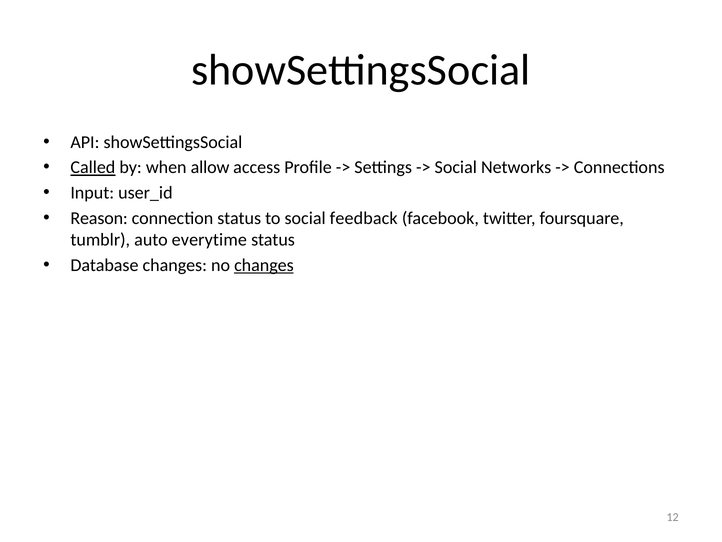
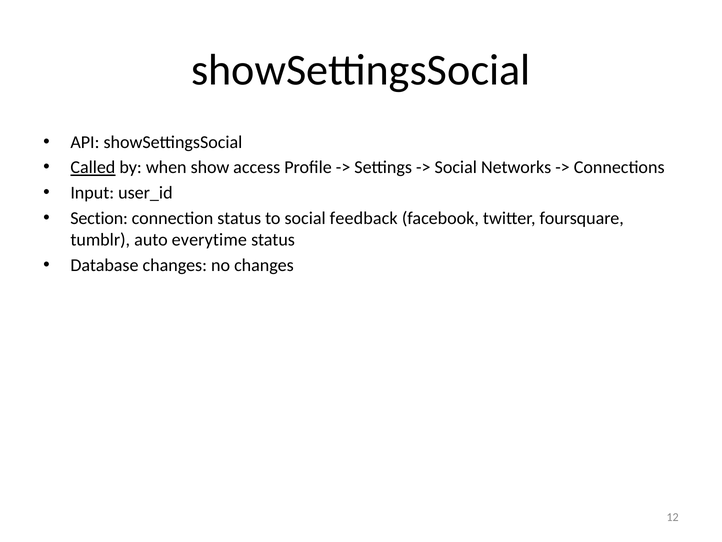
allow: allow -> show (210, 167)
Reason: Reason -> Section (99, 218)
changes underline: present -> none (264, 265)
